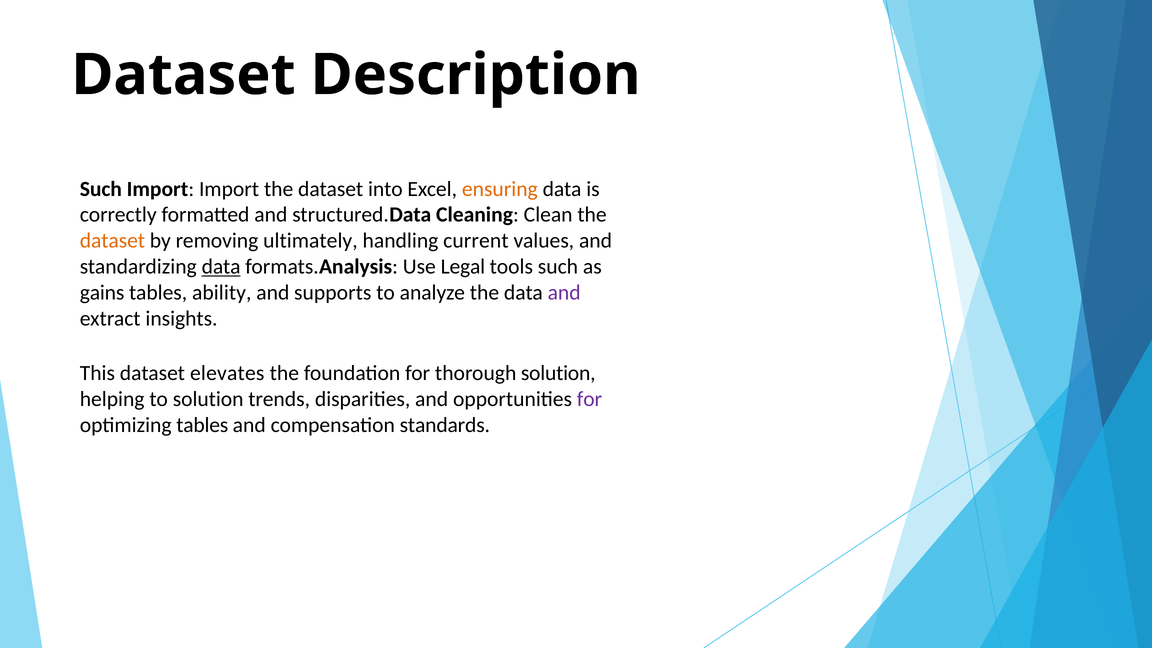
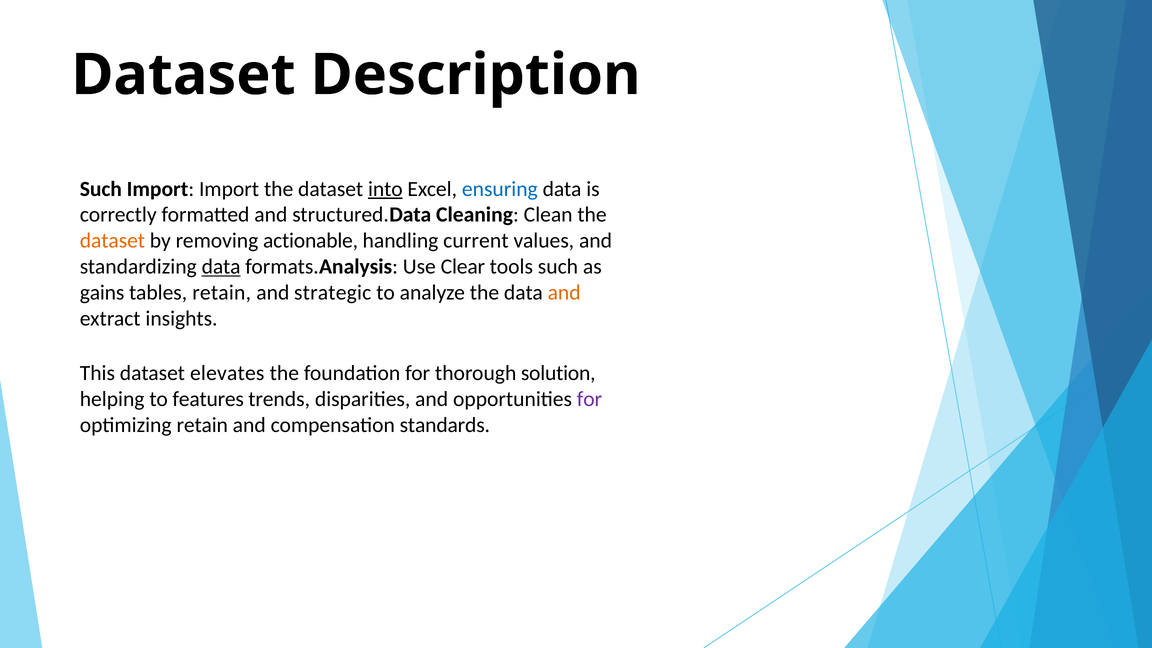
into underline: none -> present (385, 189)
ensuring colour: orange -> blue (500, 189)
ultimately: ultimately -> actionable (311, 241)
Legal: Legal -> Clear (463, 267)
tables ability: ability -> retain (222, 293)
supports: supports -> strategic (333, 293)
and colour: purple -> orange (564, 293)
to solution: solution -> features (208, 399)
optimizing tables: tables -> retain (202, 425)
